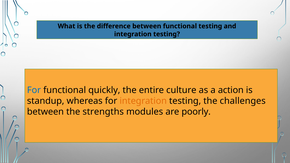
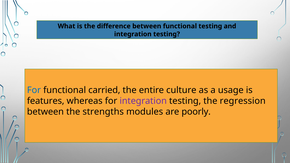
quickly: quickly -> carried (104, 90)
action: action -> usage (231, 90)
standup: standup -> features (46, 101)
integration colour: orange -> purple (143, 101)
challenges: challenges -> regression (243, 101)
